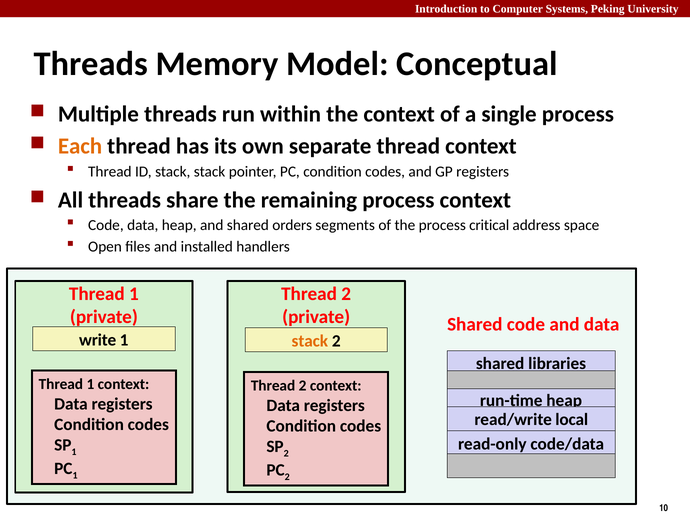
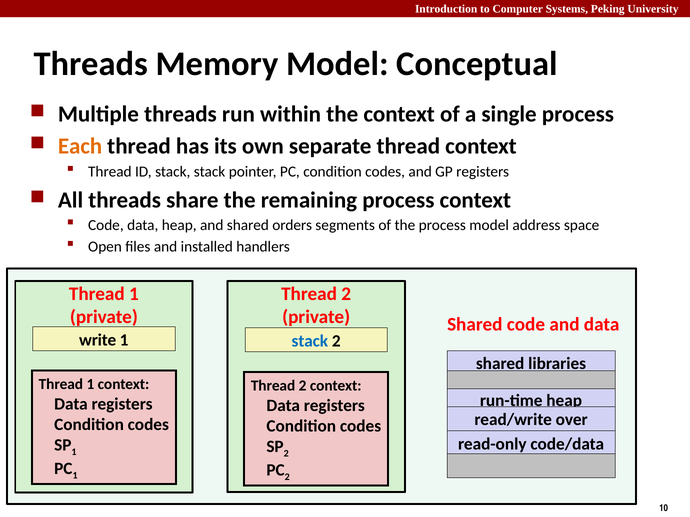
process critical: critical -> model (489, 226)
stack colour: orange -> blue (310, 341)
local: local -> over (572, 420)
